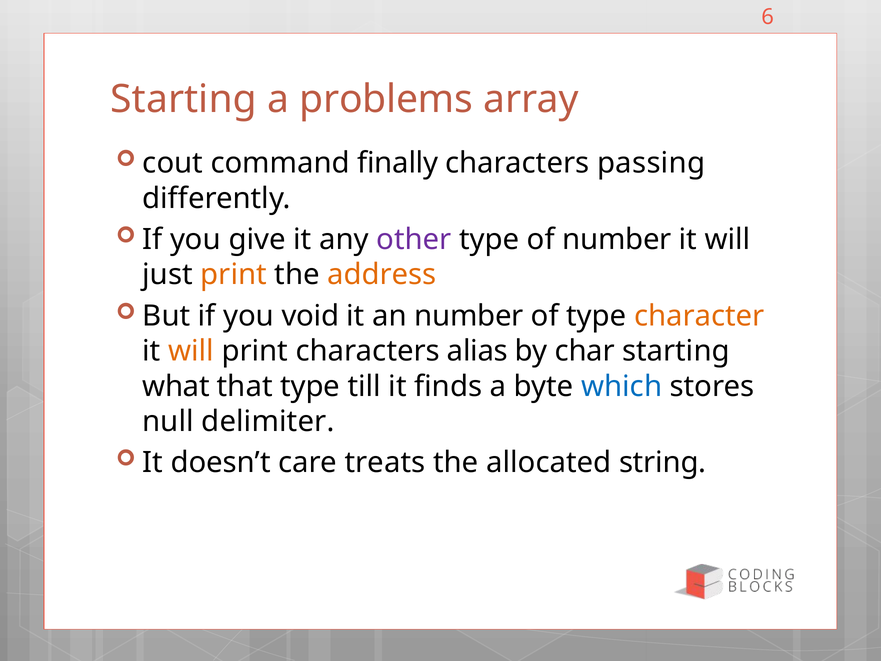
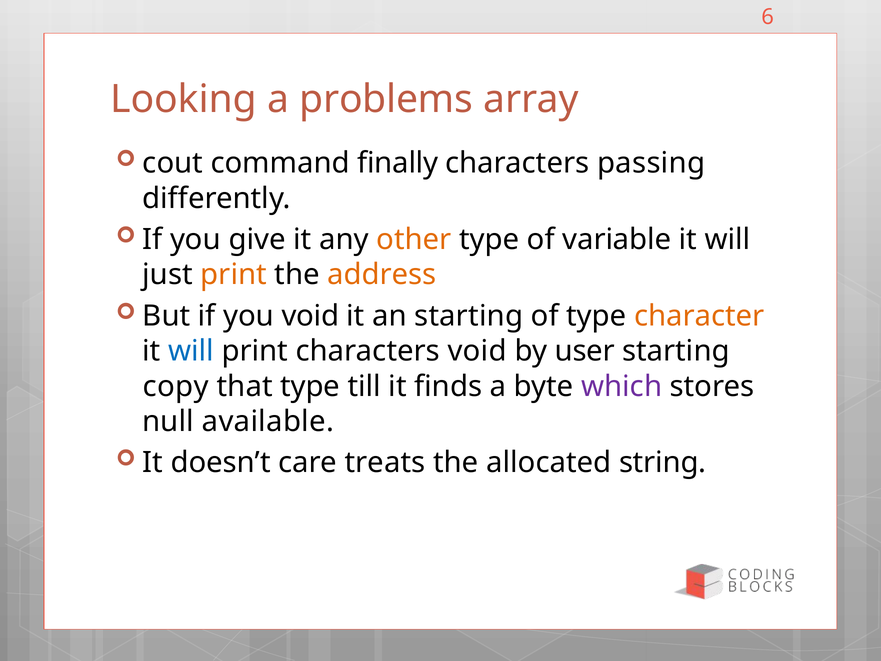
Starting: Starting -> Looking (184, 99)
other colour: purple -> orange (414, 239)
of number: number -> variable (617, 239)
an number: number -> starting (469, 316)
will colour: orange -> blue (191, 351)
characters alias: alias -> void (477, 351)
char: char -> user (585, 351)
what: what -> copy (176, 386)
which colour: blue -> purple (622, 386)
delimiter: delimiter -> available (268, 421)
